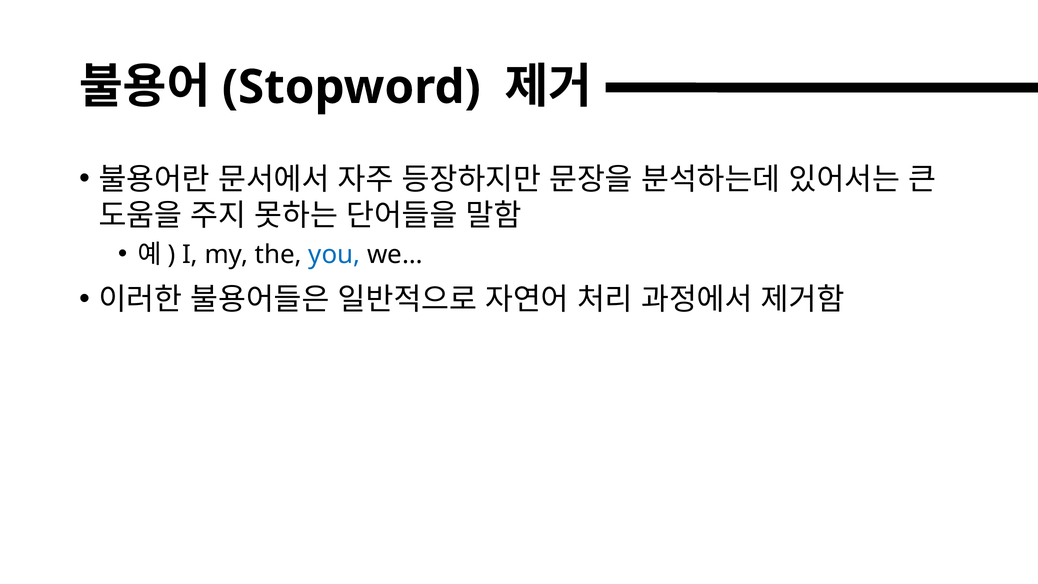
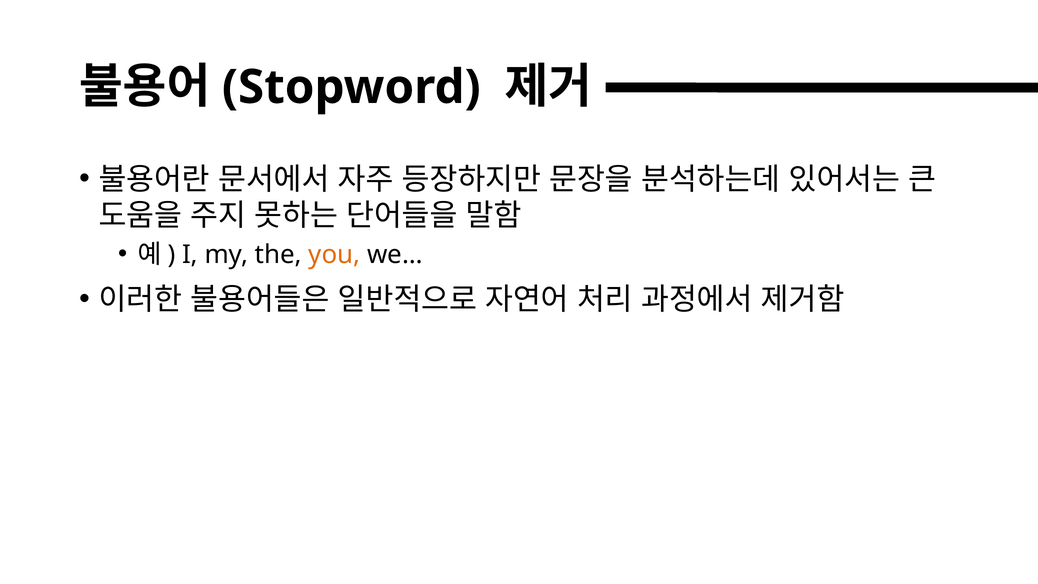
you colour: blue -> orange (334, 255)
